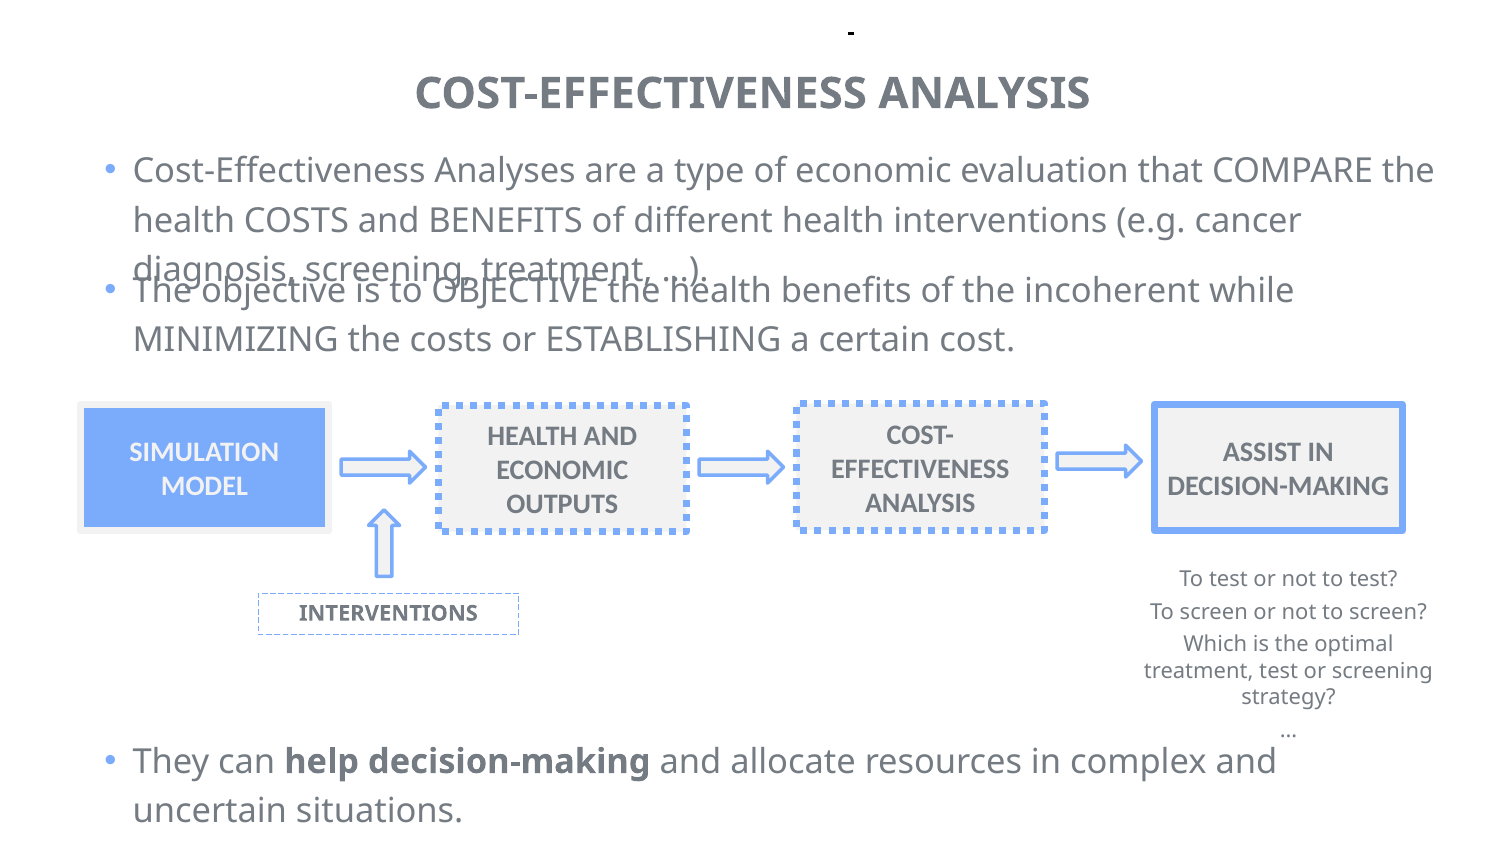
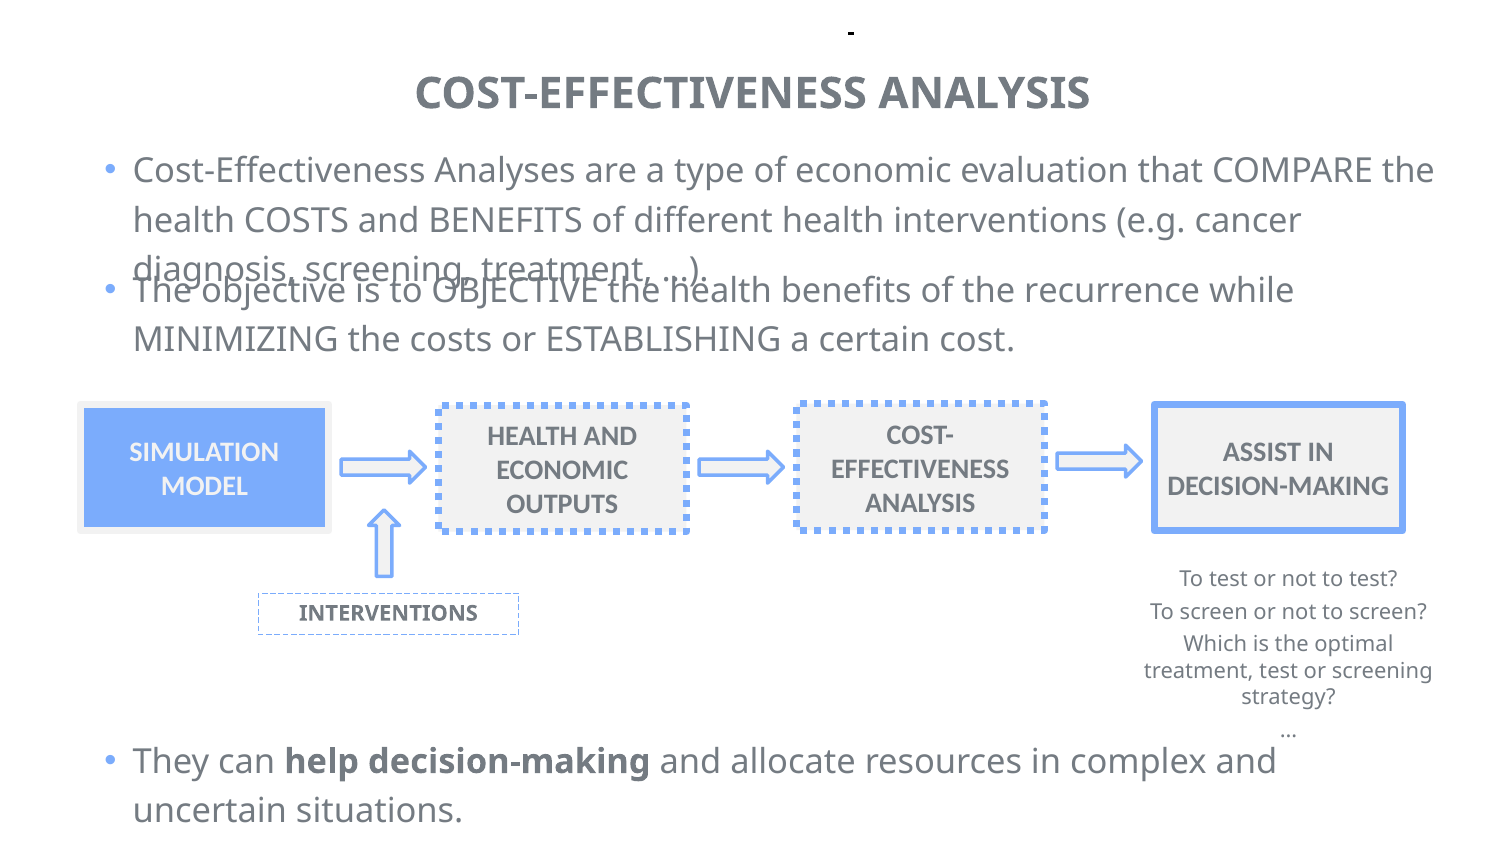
incoherent: incoherent -> recurrence (1112, 291)
